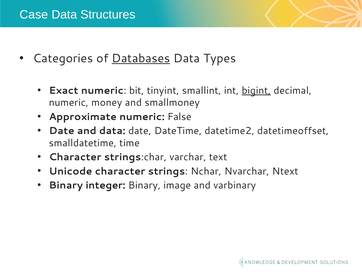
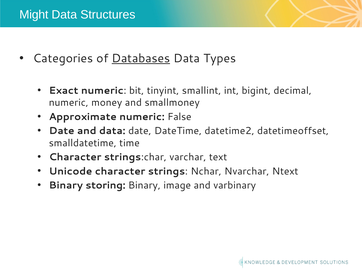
Case: Case -> Might (34, 15)
bigint underline: present -> none (256, 90)
integer: integer -> storing (106, 185)
